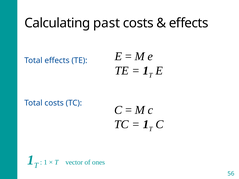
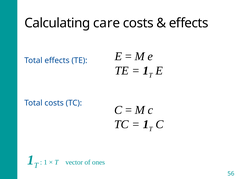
past: past -> care (107, 23)
